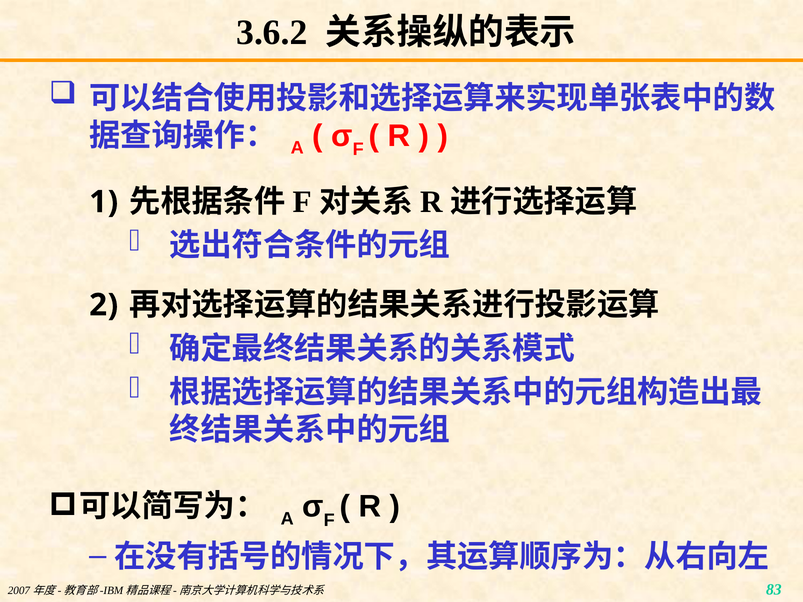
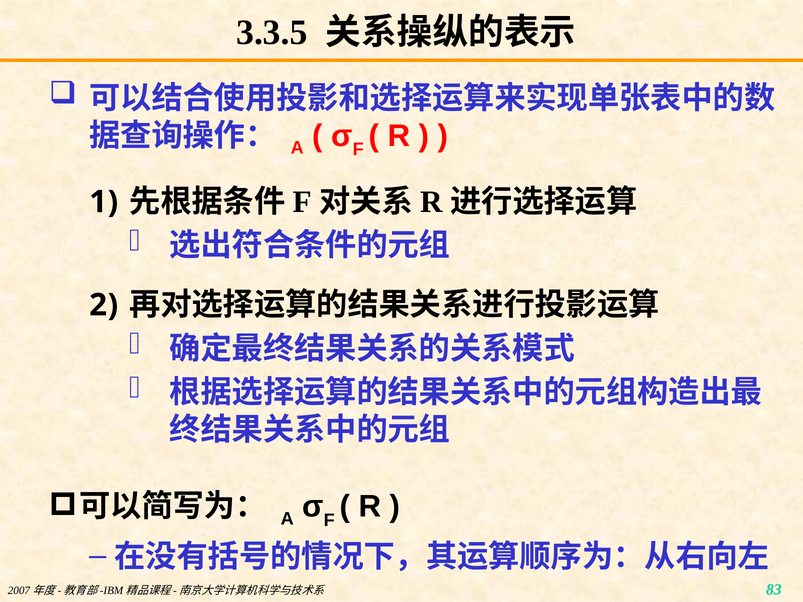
3.6.2: 3.6.2 -> 3.3.5 (272, 33)
